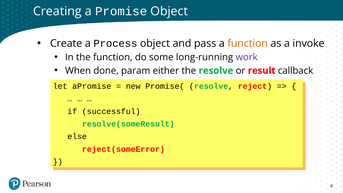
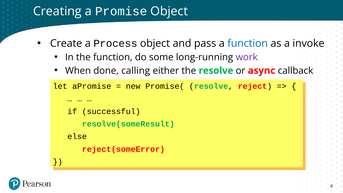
function colour: orange -> blue (248, 43)
param: param -> calling (136, 71)
result: result -> async (262, 71)
